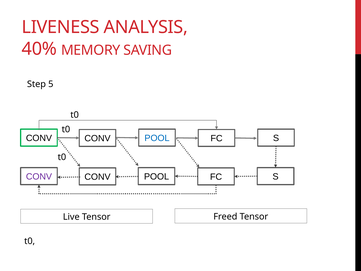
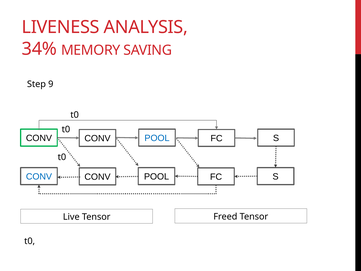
40%: 40% -> 34% (39, 49)
5: 5 -> 9 (51, 84)
CONV colour: purple -> blue (39, 177)
